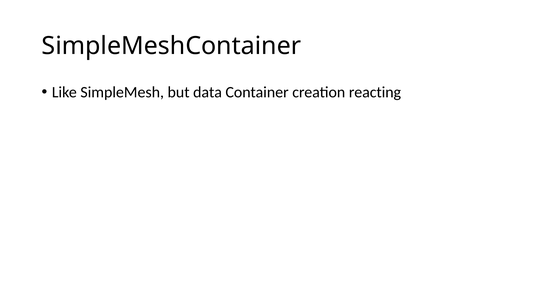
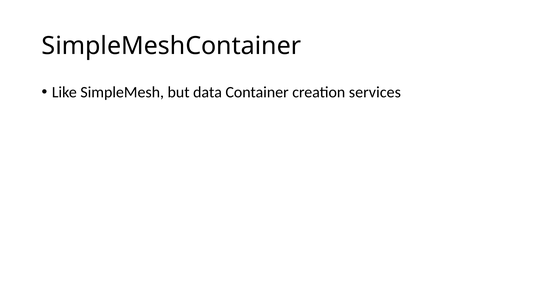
reacting: reacting -> services (375, 92)
